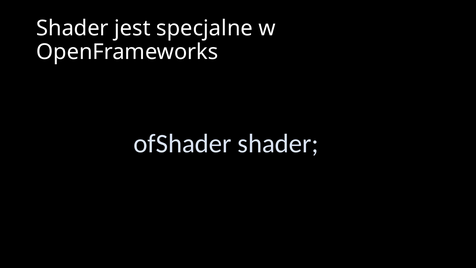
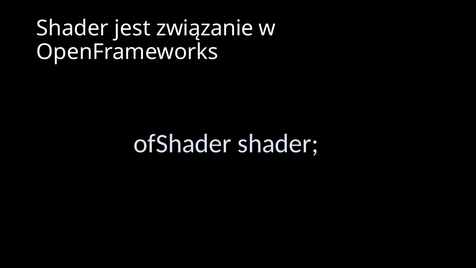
specjalne: specjalne -> związanie (205, 28)
